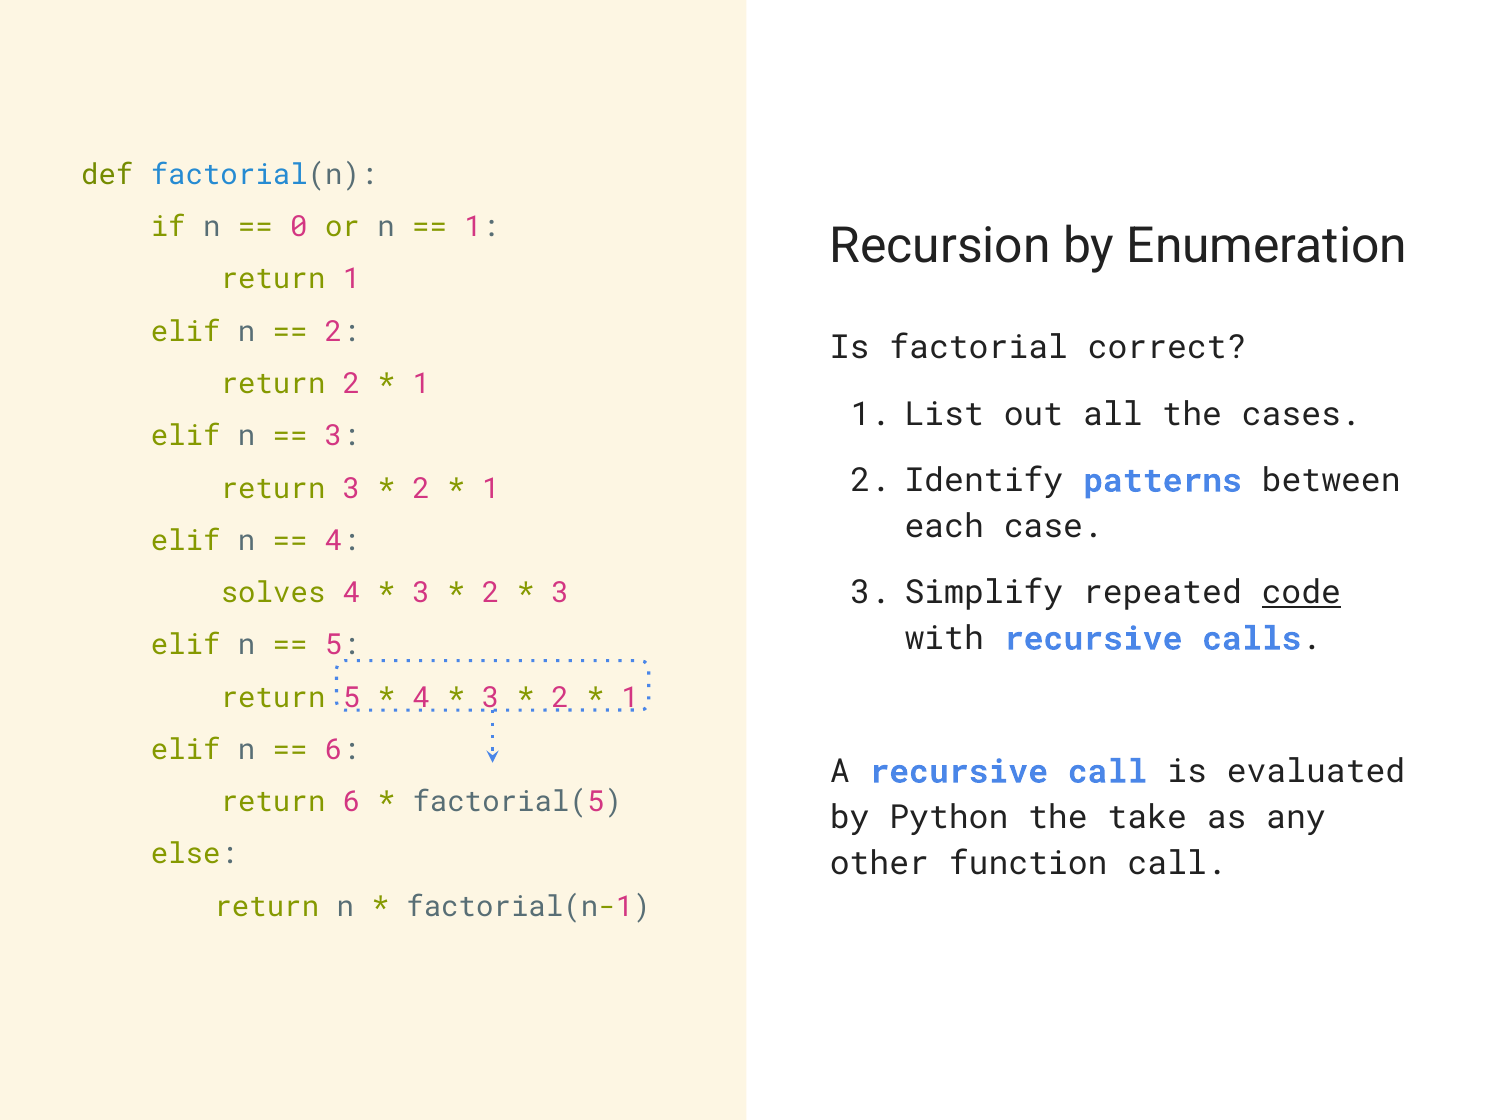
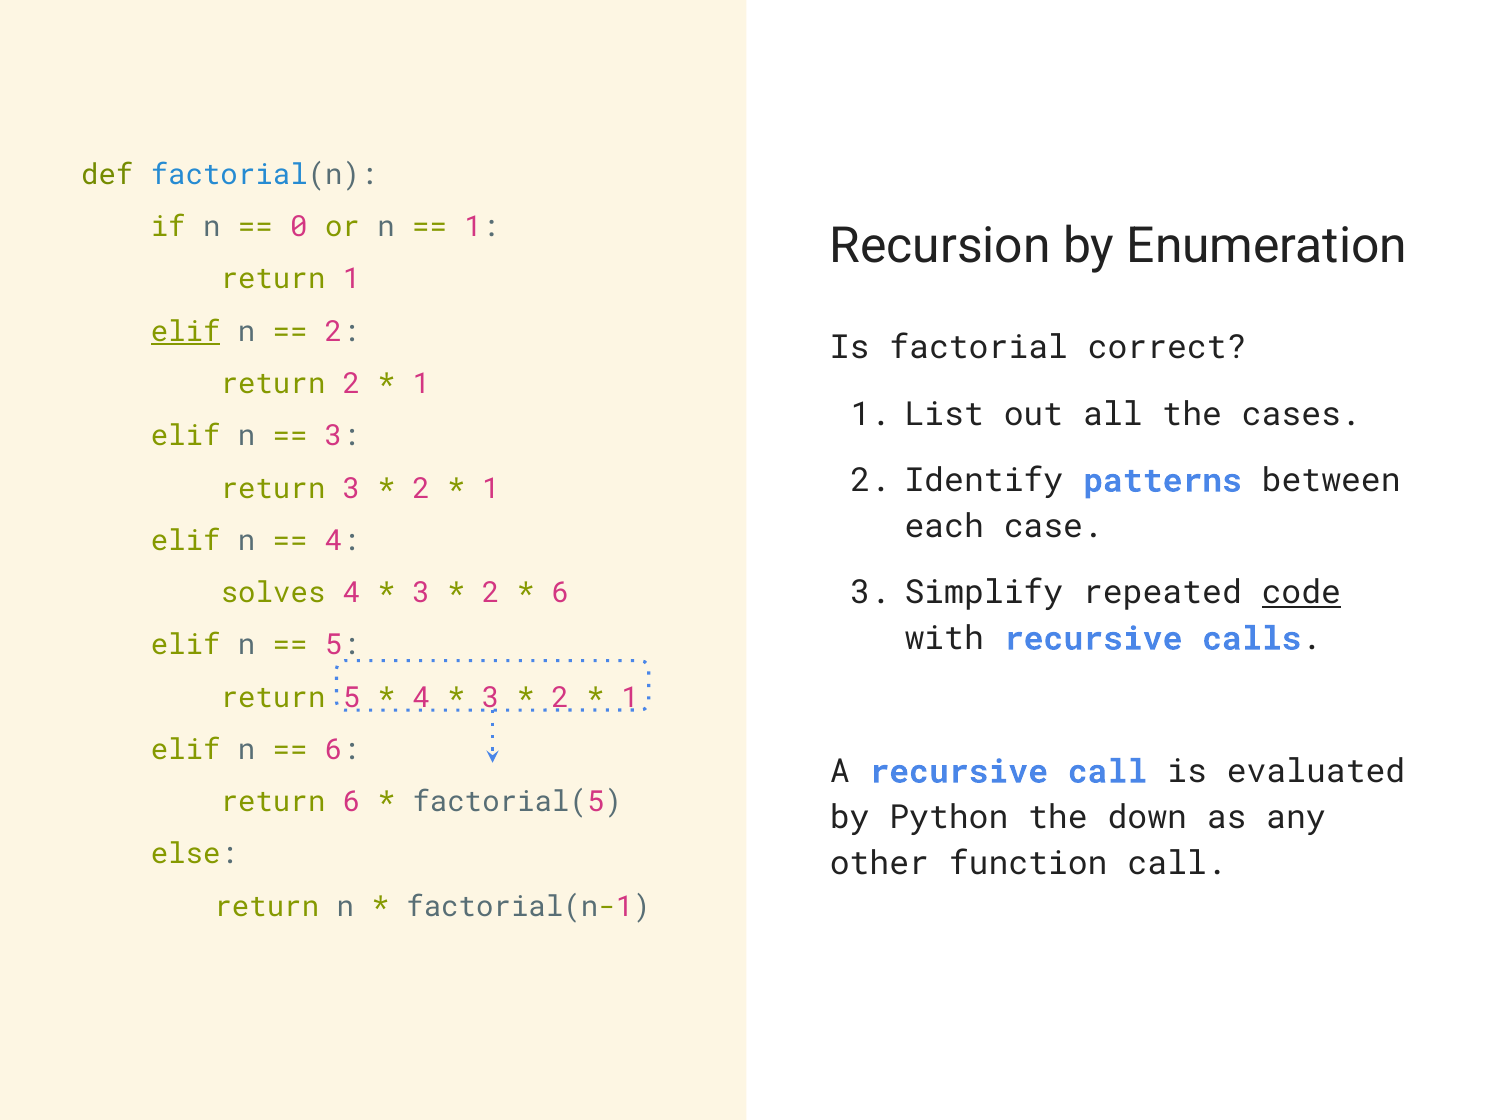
elif underline: none -> present (186, 332)
3: 3 -> 6 (560, 593)
take: take -> down (1147, 817)
